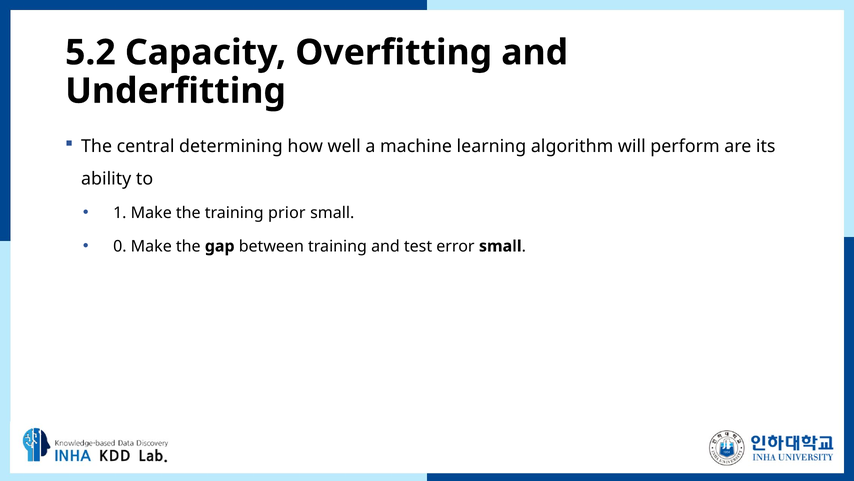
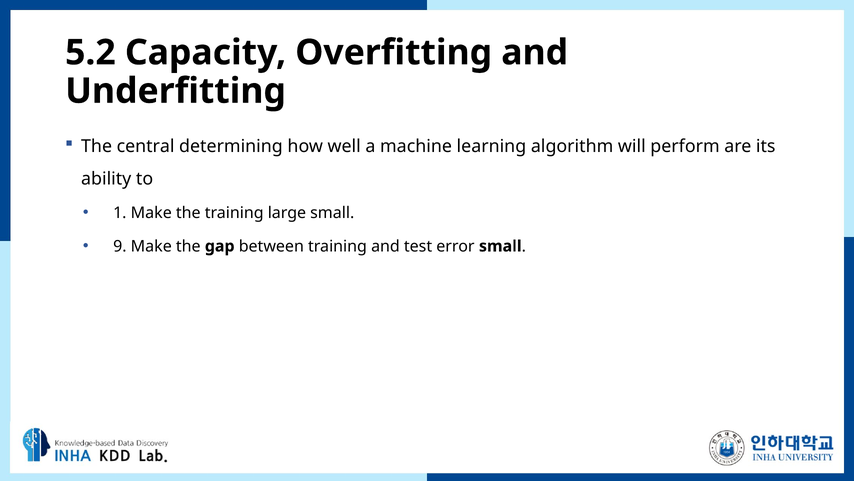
prior: prior -> large (287, 213)
0: 0 -> 9 (120, 246)
